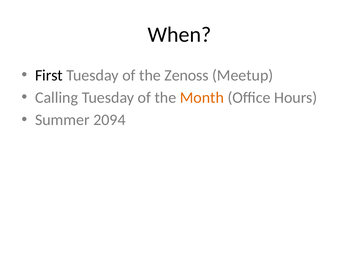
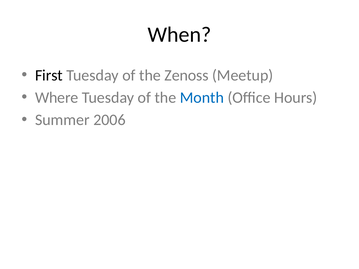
Calling: Calling -> Where (57, 98)
Month colour: orange -> blue (202, 98)
2094: 2094 -> 2006 (109, 120)
